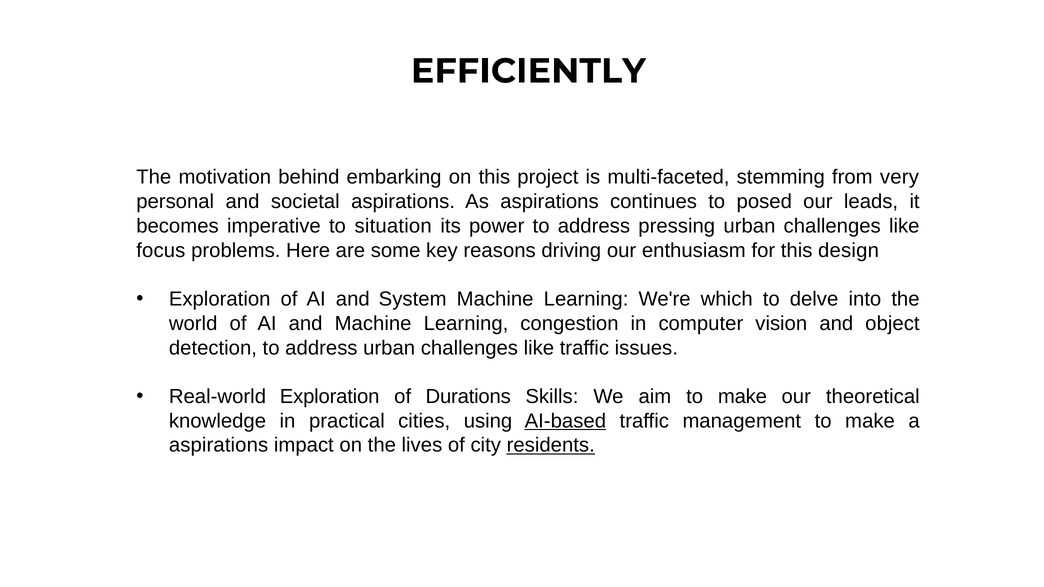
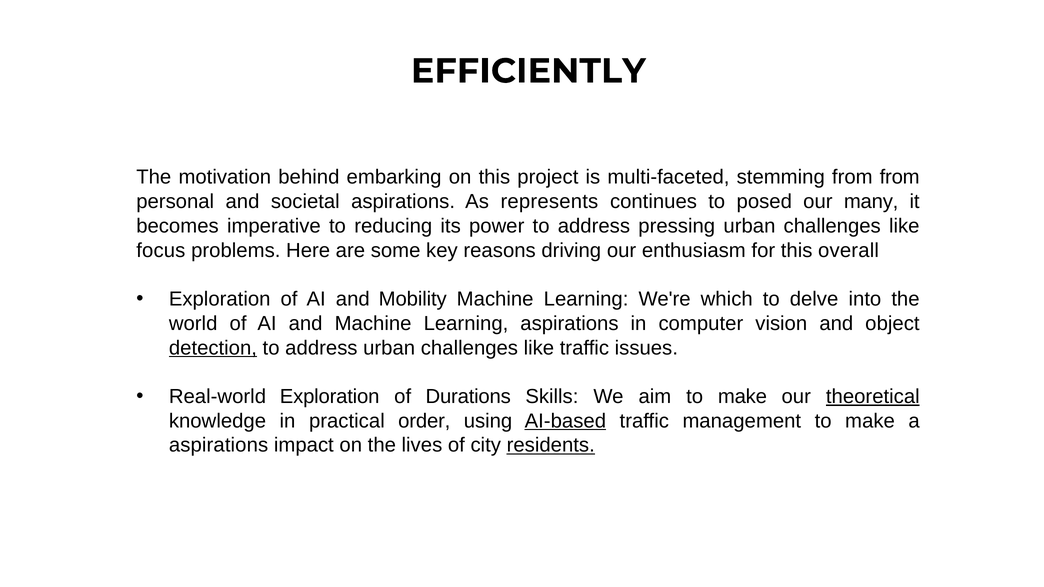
from very: very -> from (900, 177)
As aspirations: aspirations -> represents (549, 202)
leads: leads -> many (871, 202)
situation: situation -> reducing (393, 226)
design: design -> overall (849, 250)
System: System -> Mobility (413, 299)
Learning congestion: congestion -> aspirations (569, 324)
detection underline: none -> present (213, 348)
theoretical underline: none -> present (873, 397)
cities: cities -> order (424, 421)
